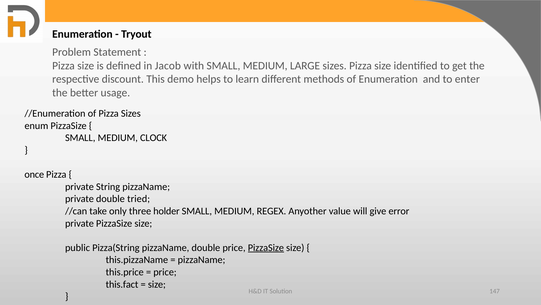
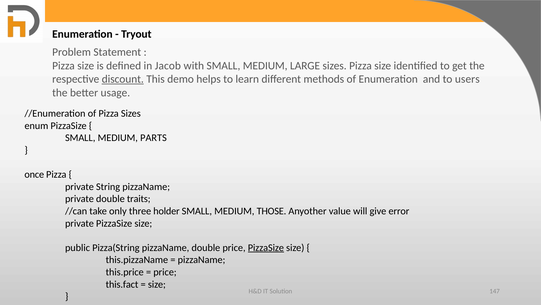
discount underline: none -> present (123, 79)
enter: enter -> users (467, 79)
CLOCK: CLOCK -> PARTS (153, 138)
tried: tried -> traits (139, 198)
REGEX: REGEX -> THOSE (271, 211)
